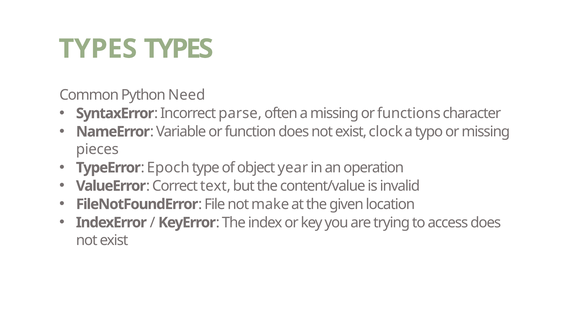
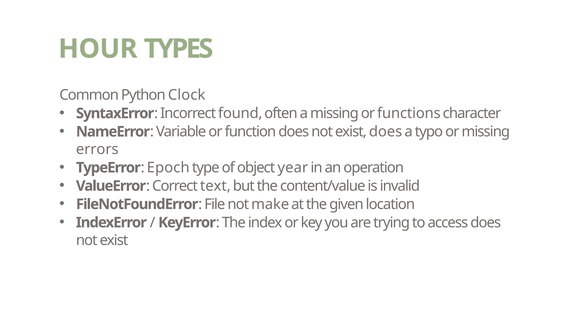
TYPES: TYPES -> HOUR (98, 49)
Need: Need -> Clock (187, 95)
parse: parse -> found (240, 113)
exist clock: clock -> does (386, 132)
pieces: pieces -> errors (97, 149)
